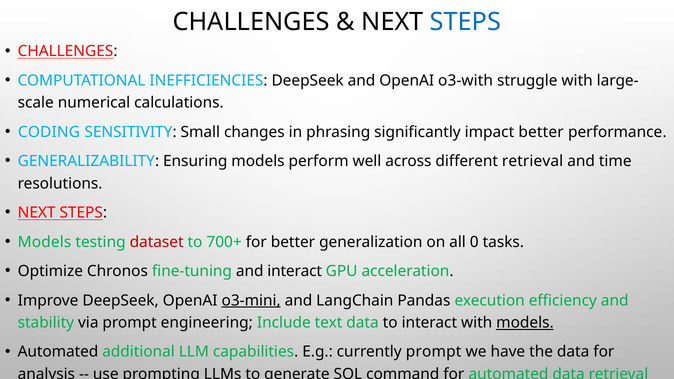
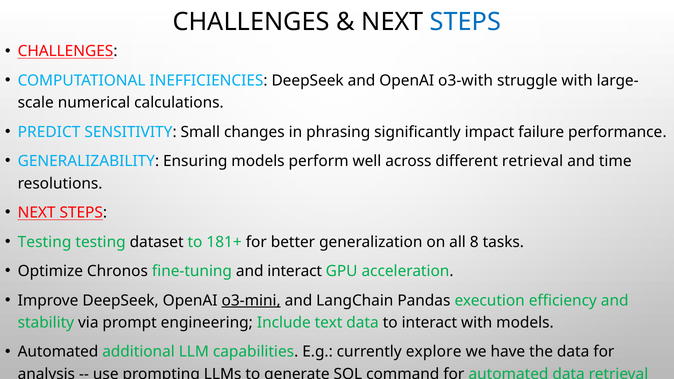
CODING: CODING -> PREDICT (49, 132)
impact better: better -> failure (541, 132)
Models: Models -> Testing (45, 242)
dataset colour: red -> black (157, 242)
700+: 700+ -> 181+ (224, 242)
0: 0 -> 8 (474, 242)
models underline: present -> none (525, 323)
currently prompt: prompt -> explore (434, 352)
